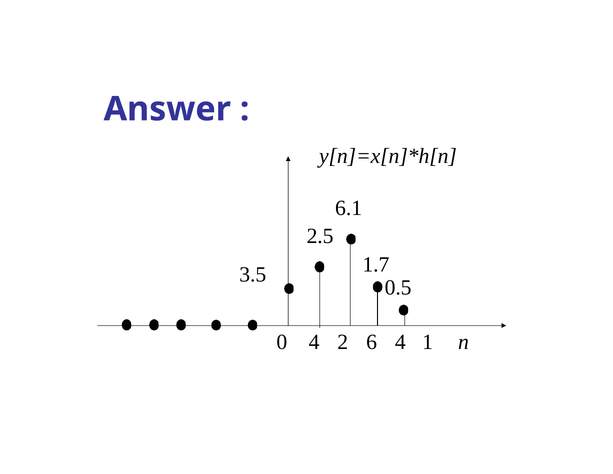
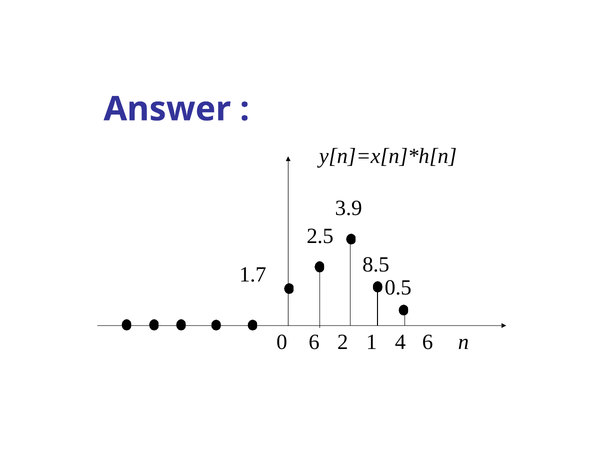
6.1: 6.1 -> 3.9 (349, 208)
1.7: 1.7 -> 8.5 (376, 265)
3.5: 3.5 -> 1.7 (253, 274)
0 4: 4 -> 6 (314, 342)
6: 6 -> 1 (372, 342)
4 1: 1 -> 6 (428, 342)
